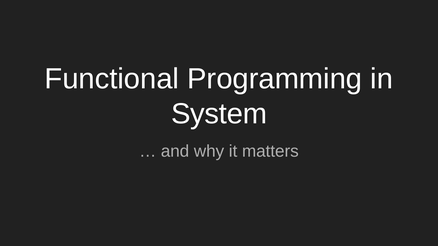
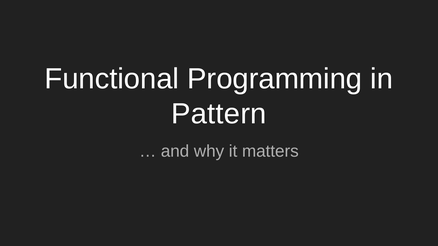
System: System -> Pattern (219, 114)
